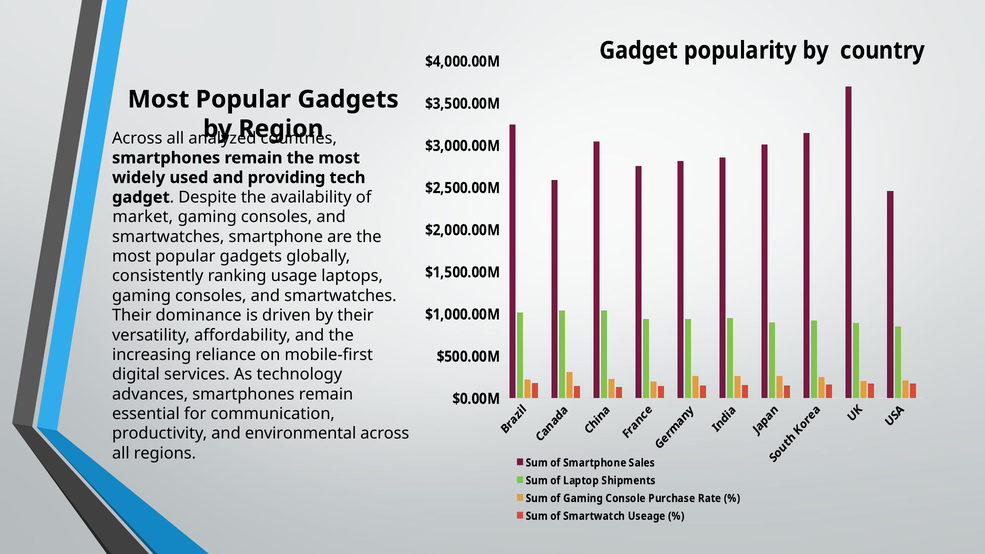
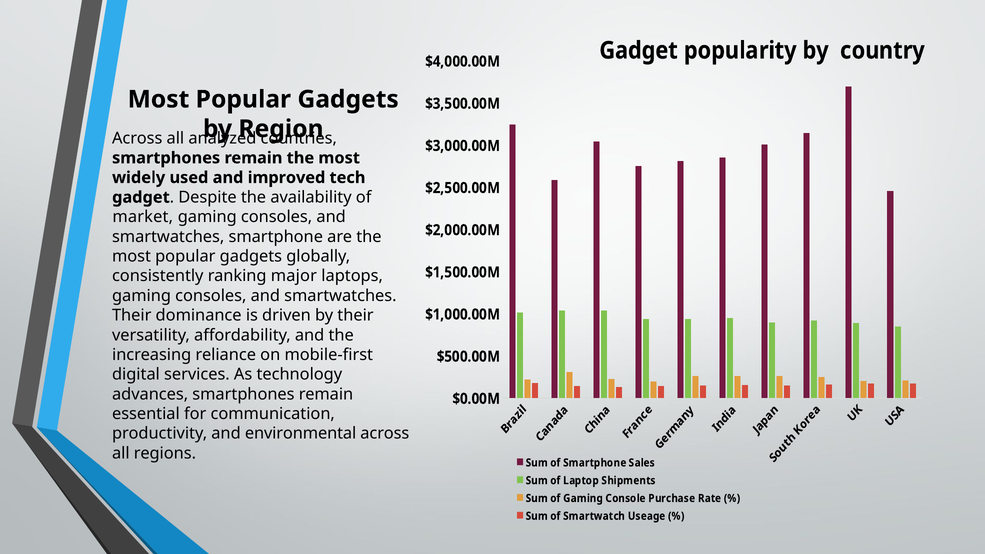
providing: providing -> improved (286, 178)
usage: usage -> major (294, 276)
